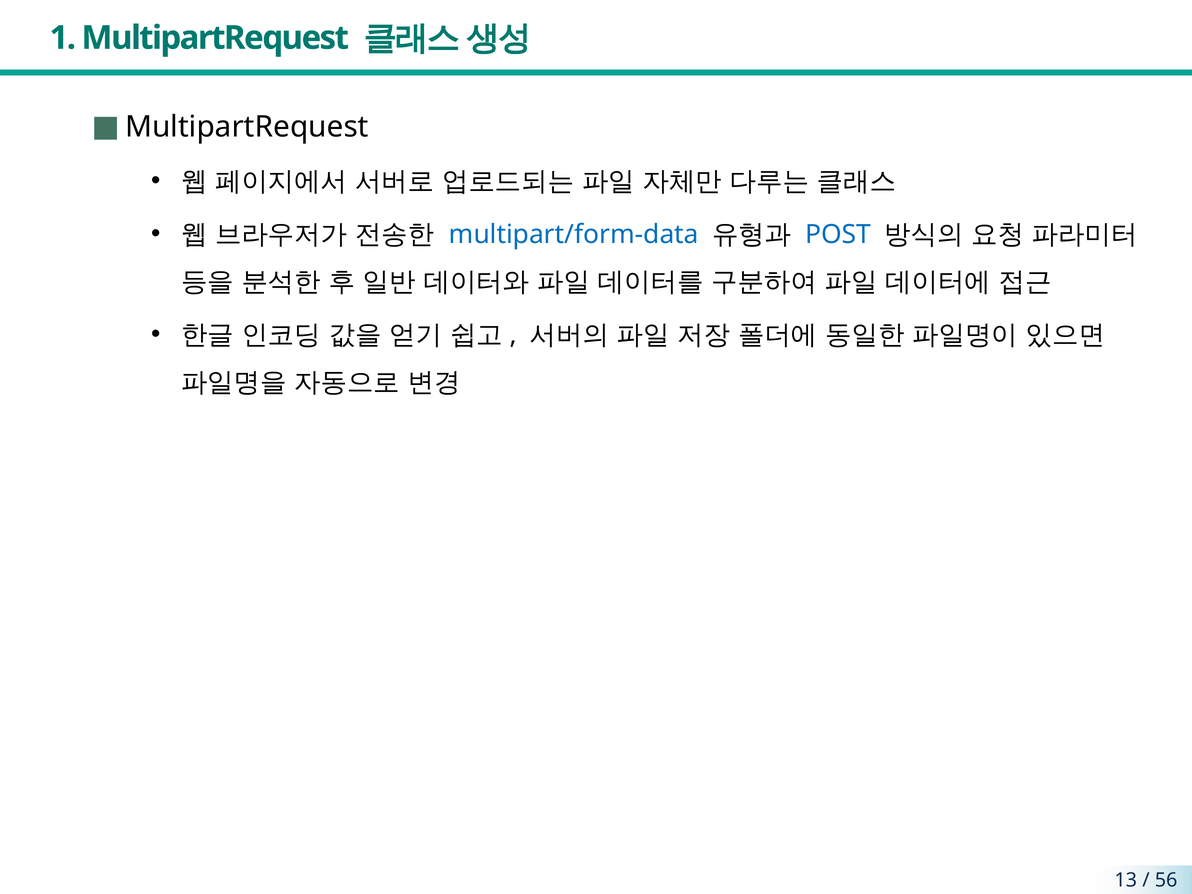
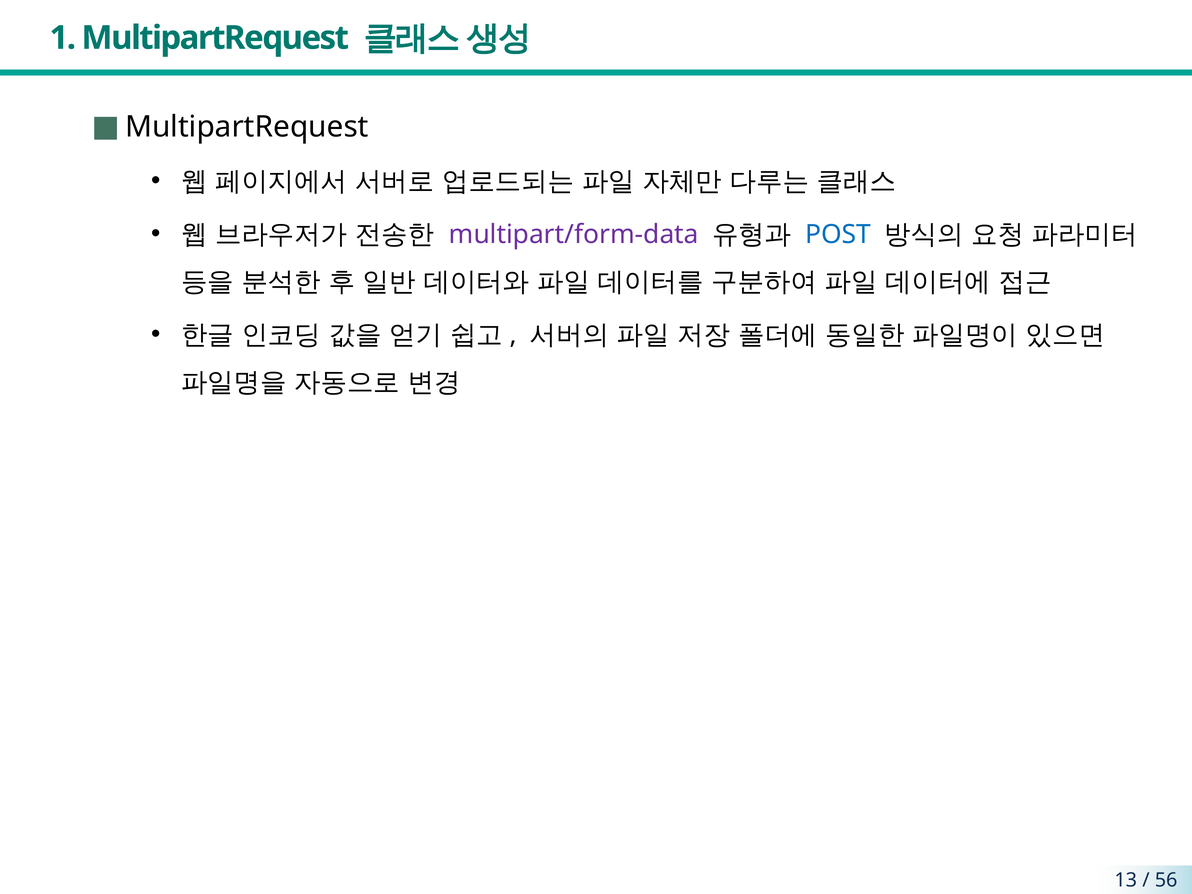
multipart/form-data colour: blue -> purple (574, 234)
